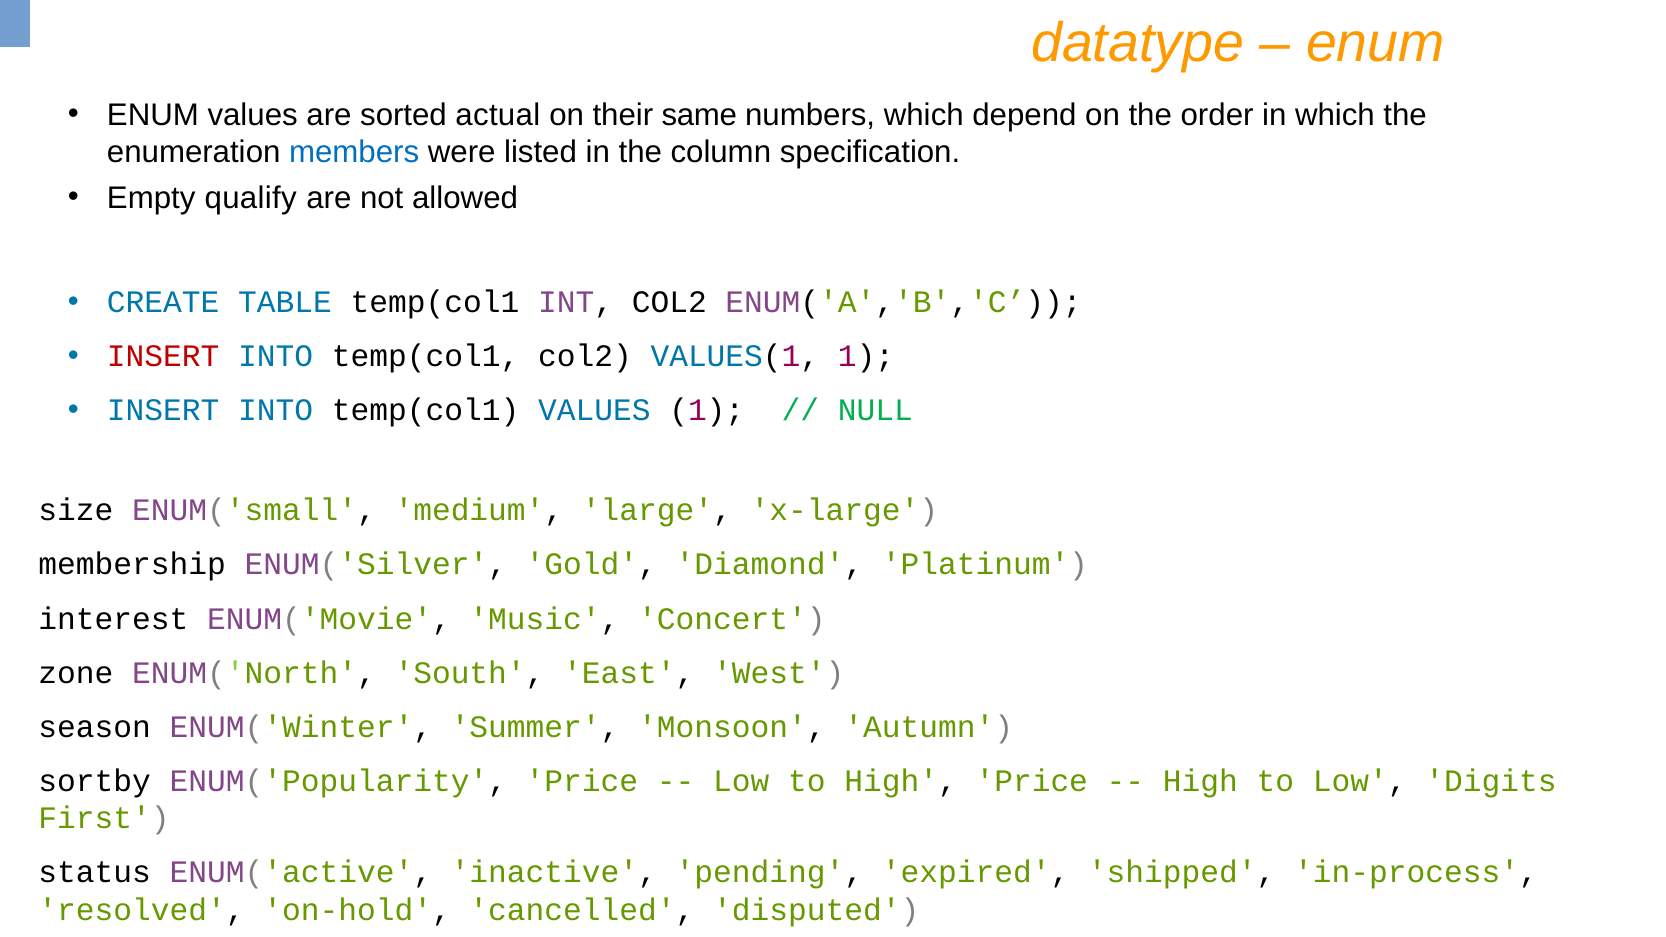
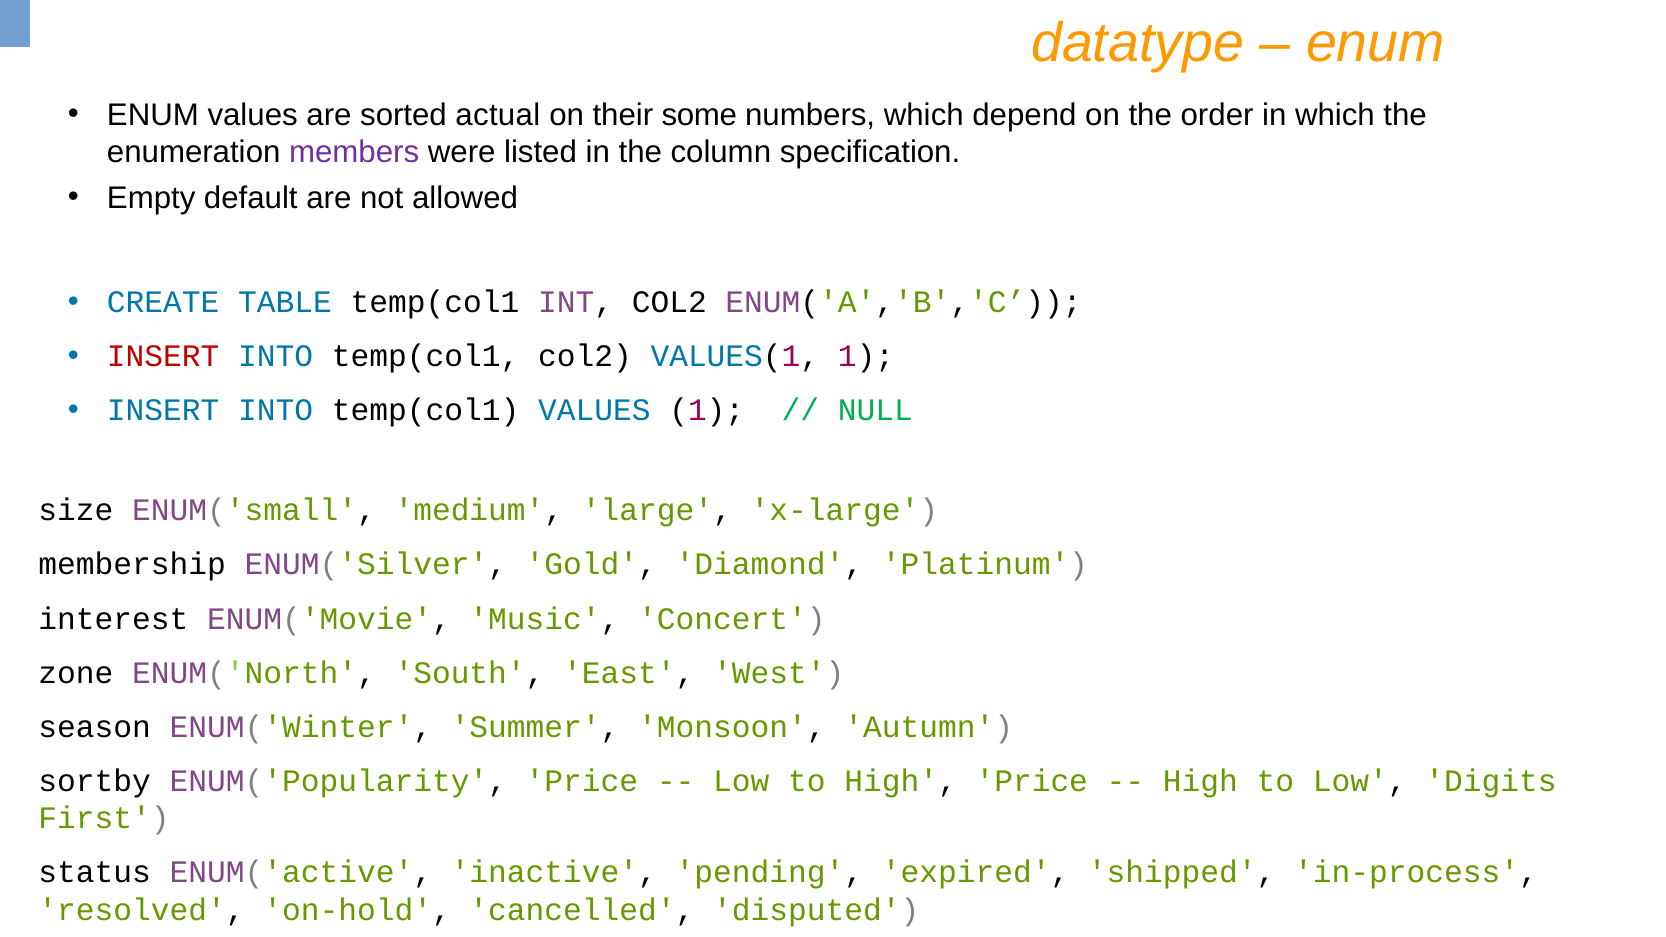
same: same -> some (699, 115)
members colour: blue -> purple (354, 153)
qualify: qualify -> default (251, 198)
